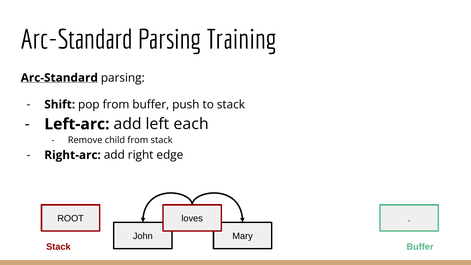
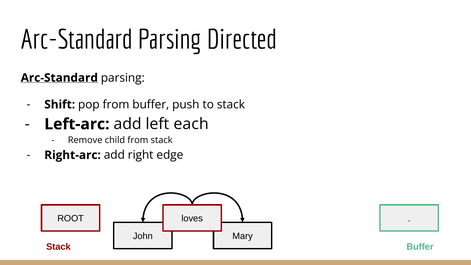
Training: Training -> Directed (242, 40)
